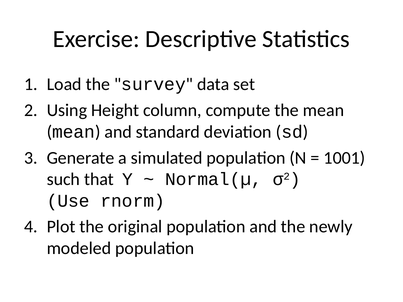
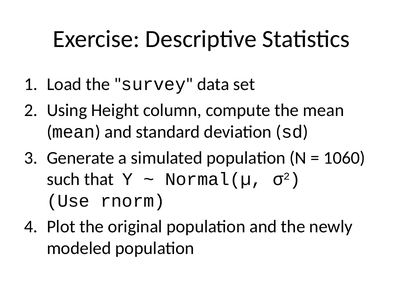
1001: 1001 -> 1060 (344, 158)
